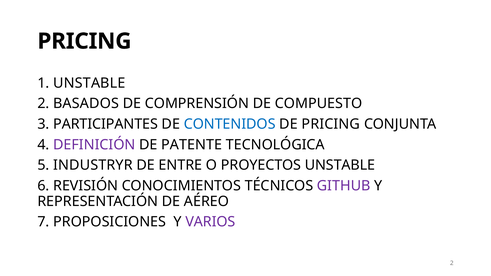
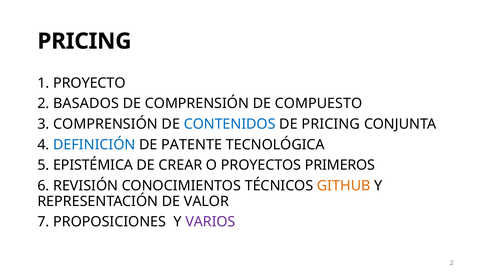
1 UNSTABLE: UNSTABLE -> PROYECTO (89, 83)
3 PARTICIPANTES: PARTICIPANTES -> COMPRENSIÓN (106, 124)
DEFINICIÓN colour: purple -> blue (94, 145)
INDUSTRYR: INDUSTRYR -> EPISTÉMICA (93, 165)
ENTRE: ENTRE -> CREAR (180, 165)
PROYECTOS UNSTABLE: UNSTABLE -> PRIMEROS (340, 165)
GITHUB colour: purple -> orange (344, 186)
AÉREO: AÉREO -> VALOR (206, 201)
